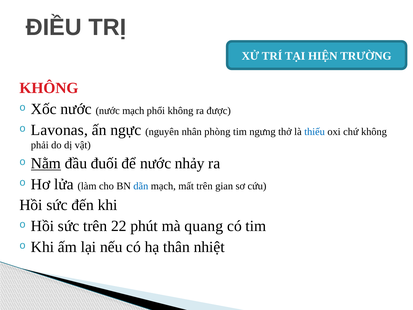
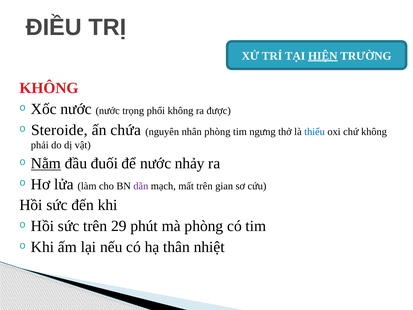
HIỆN underline: none -> present (323, 56)
nước mạch: mạch -> trọng (133, 111)
Lavonas: Lavonas -> Steroide (59, 130)
ngực: ngực -> chứa (126, 130)
dãn colour: blue -> purple (141, 186)
22: 22 -> 29 (119, 226)
mà quang: quang -> phòng (204, 226)
